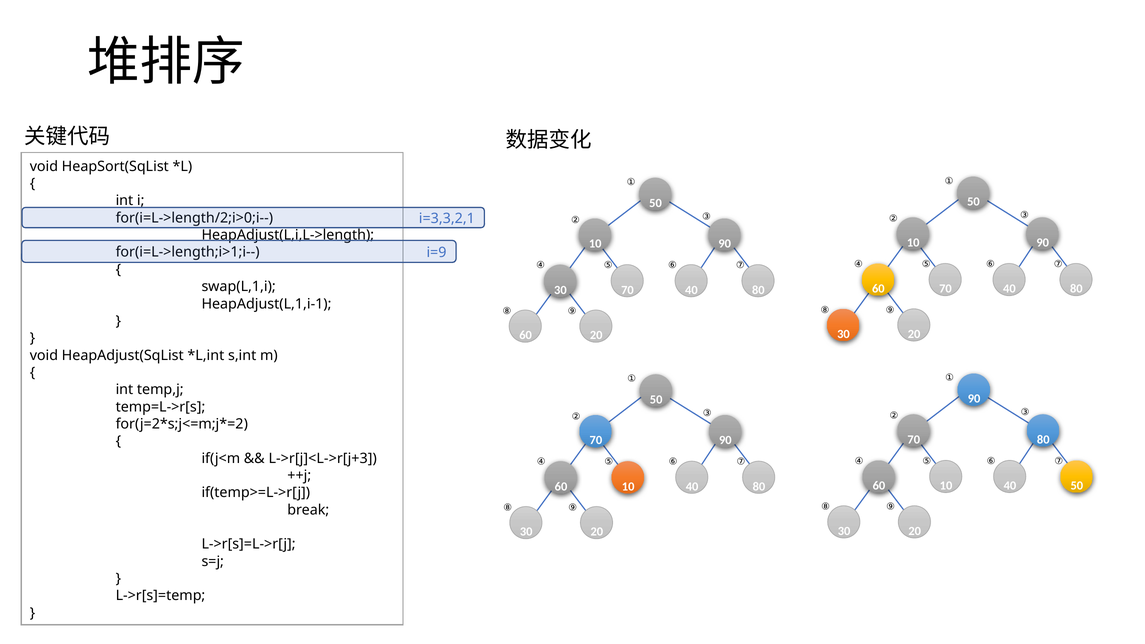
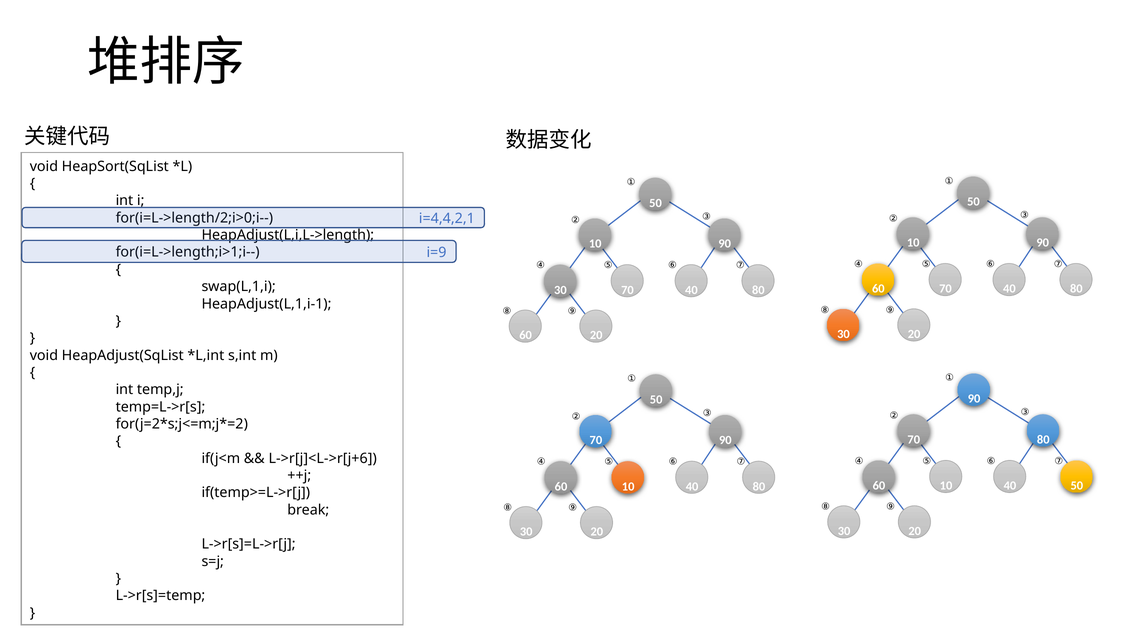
i=3,3,2,1: i=3,3,2,1 -> i=4,4,2,1 (447, 219)
L->r[j]<L->r[j+3: L->r[j]<L->r[j+3 -> L->r[j]<L->r[j+6 (323, 458)
